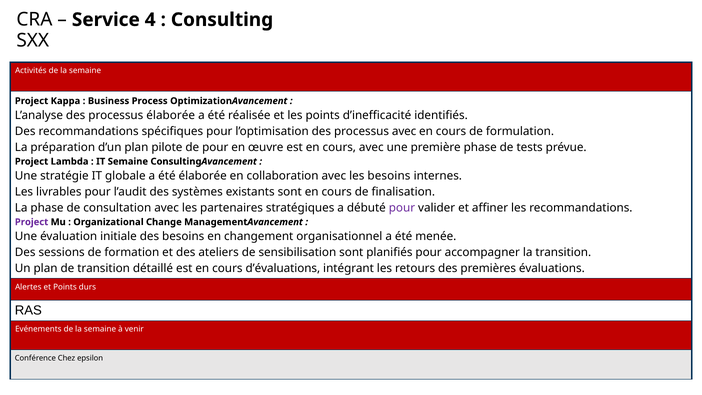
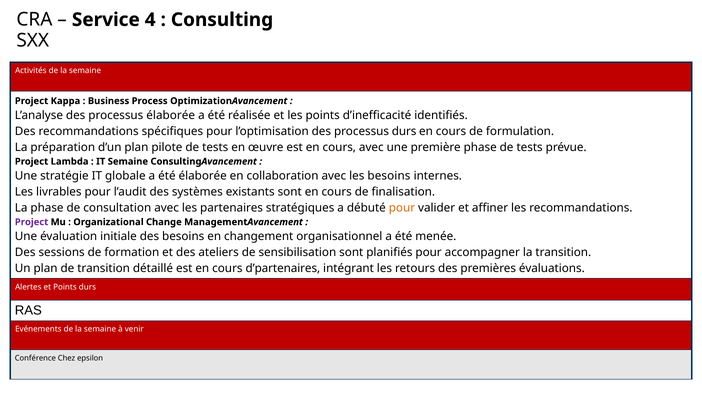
processus avec: avec -> durs (404, 131)
pilote de pour: pour -> tests (215, 147)
pour colour: purple -> orange (402, 208)
d’évaluations: d’évaluations -> d’partenaires (283, 268)
